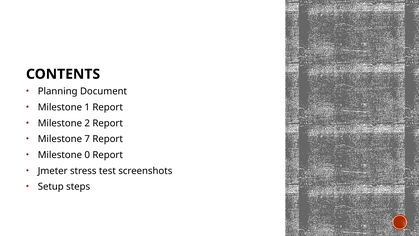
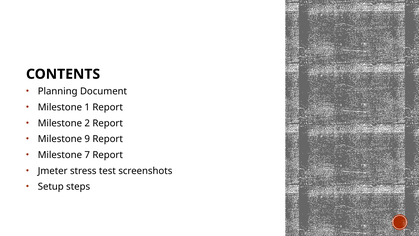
7: 7 -> 9 (87, 139)
0: 0 -> 7 (87, 155)
